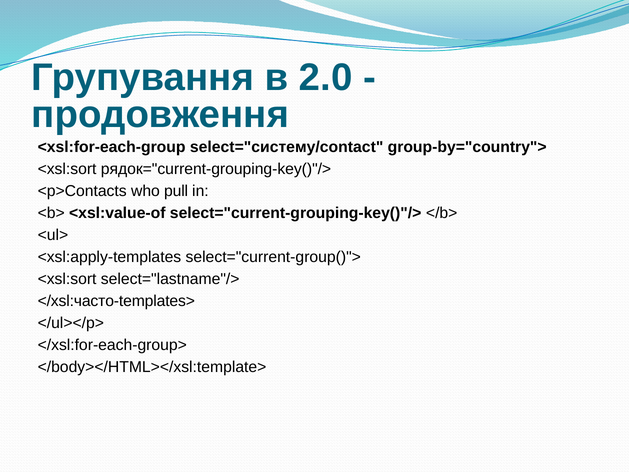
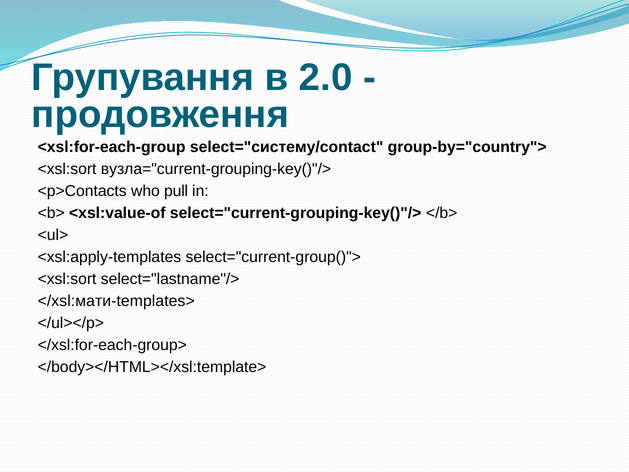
рядок="current-grouping-key()"/>: рядок="current-grouping-key()"/> -> вузла="current-grouping-key()"/> (216, 169)
</xsl:часто-templates>: </xsl:часто-templates> -> </xsl:мати-templates> (116, 301)
